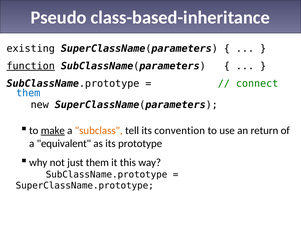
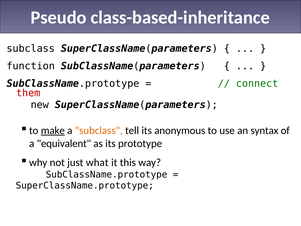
existing: existing -> subclass (31, 49)
function underline: present -> none (31, 66)
them colour: blue -> red (28, 93)
convention: convention -> anonymous (180, 130)
return: return -> syntax (264, 130)
just them: them -> what (97, 162)
